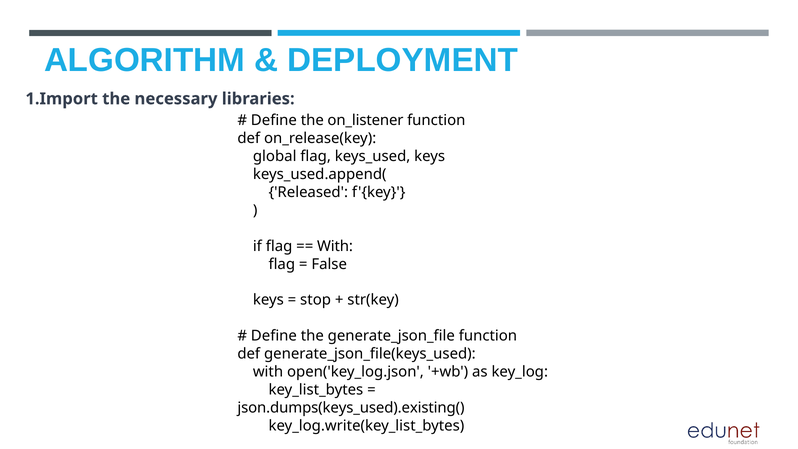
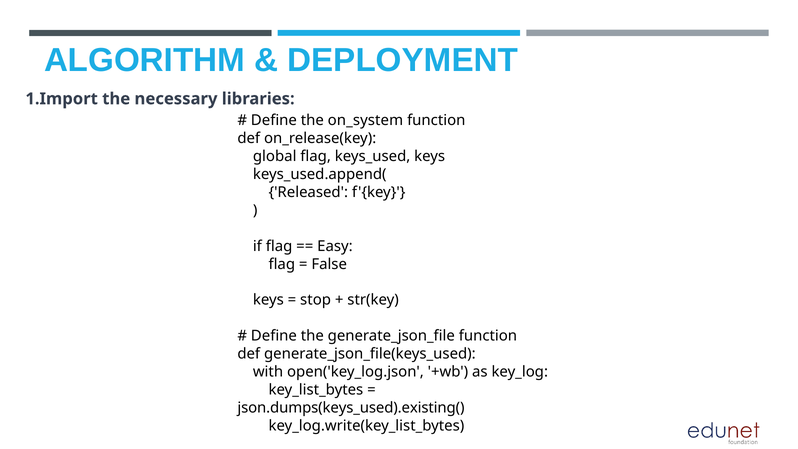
on_listener: on_listener -> on_system (365, 120)
With: With -> Easy (335, 246)
